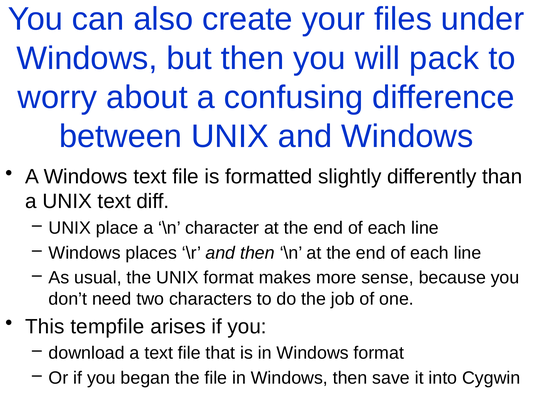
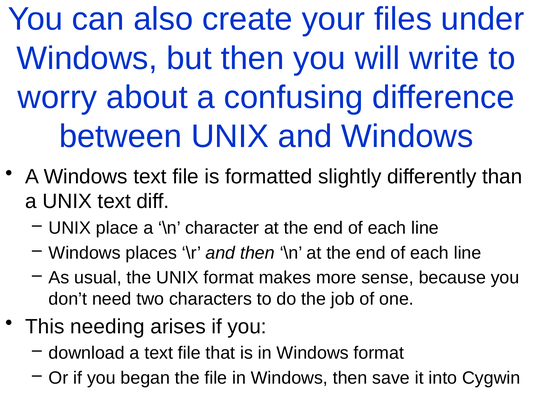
pack: pack -> write (444, 58)
tempfile: tempfile -> needing (107, 326)
